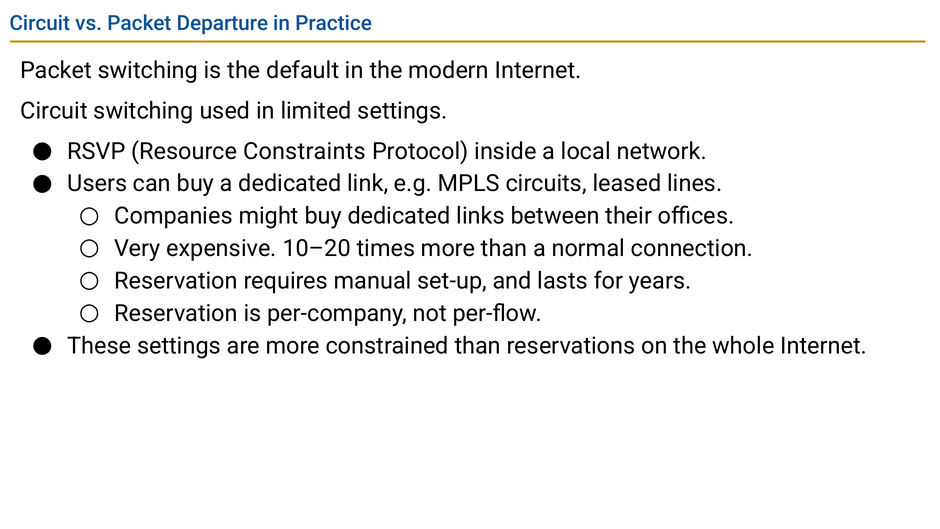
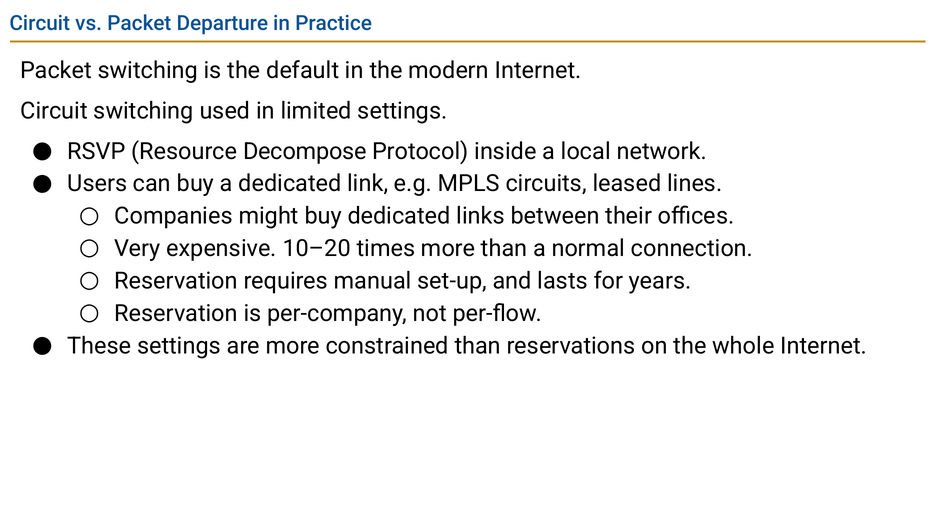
Constraints: Constraints -> Decompose (305, 151)
